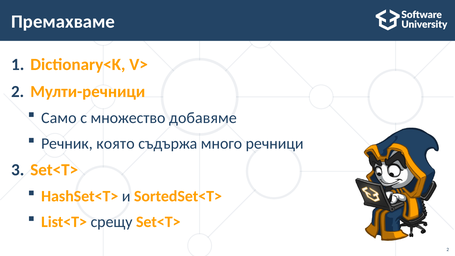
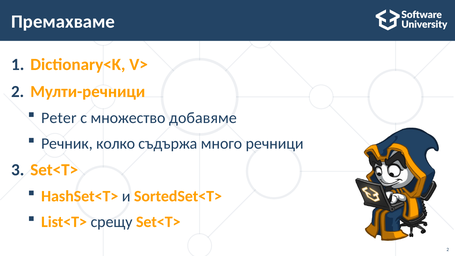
Само: Само -> Peter (59, 118)
която: която -> колко (116, 143)
